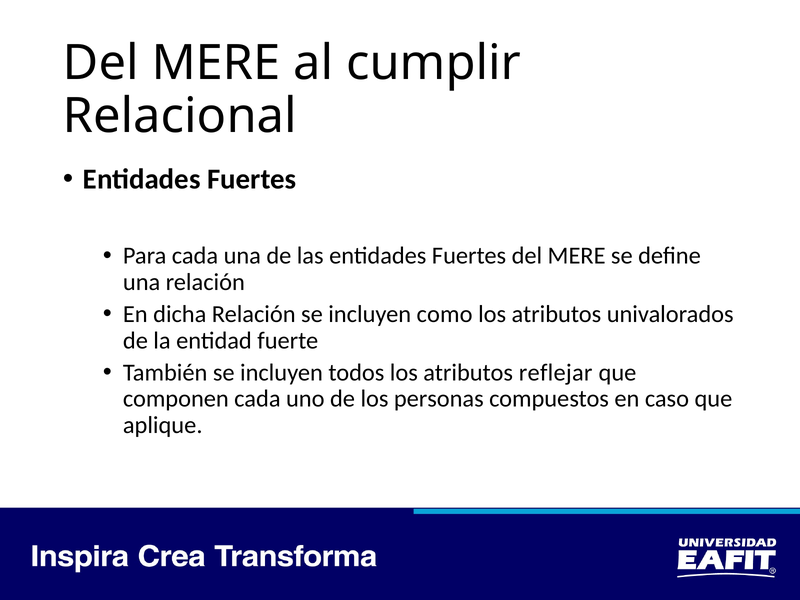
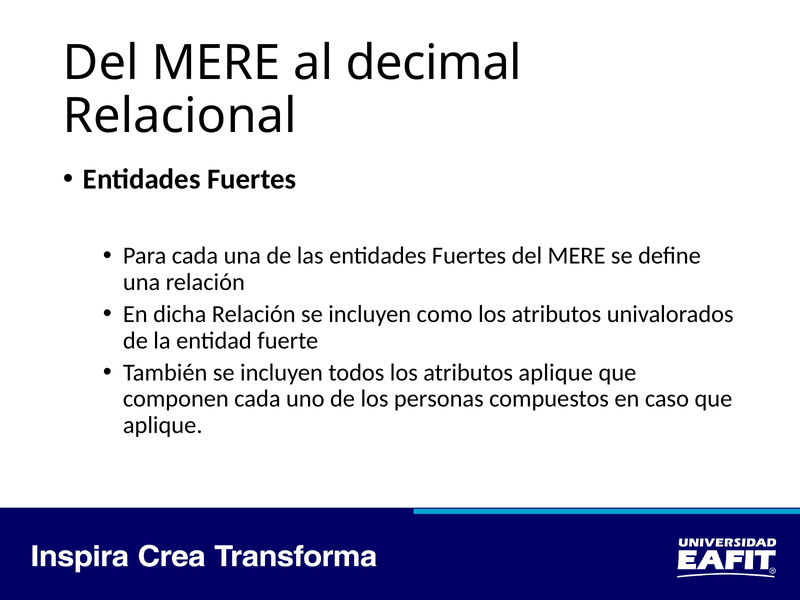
cumplir: cumplir -> decimal (434, 63)
atributos reflejar: reflejar -> aplique (556, 372)
